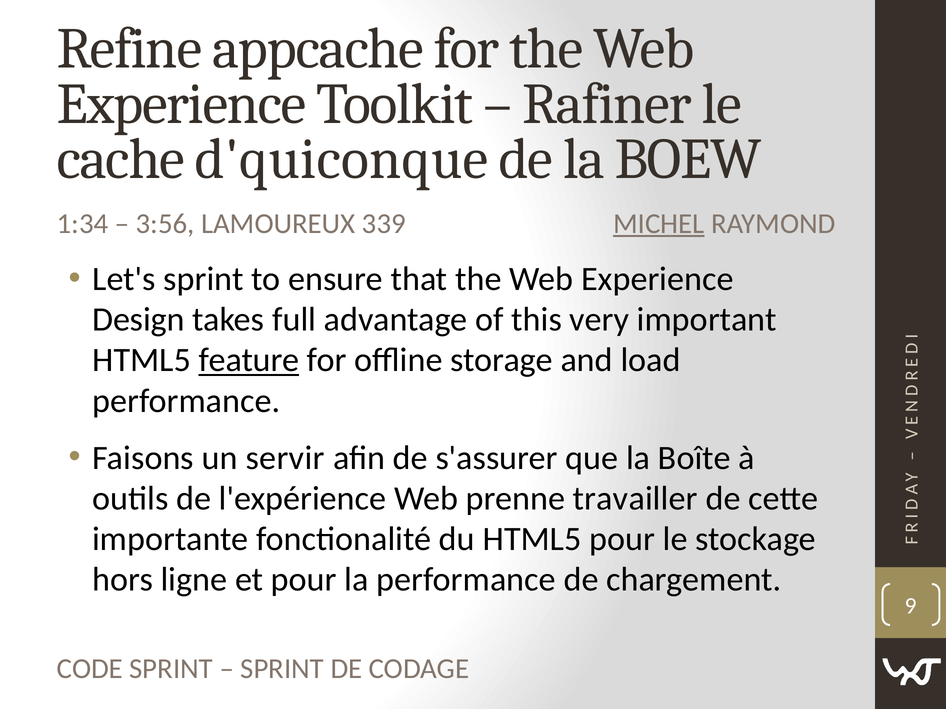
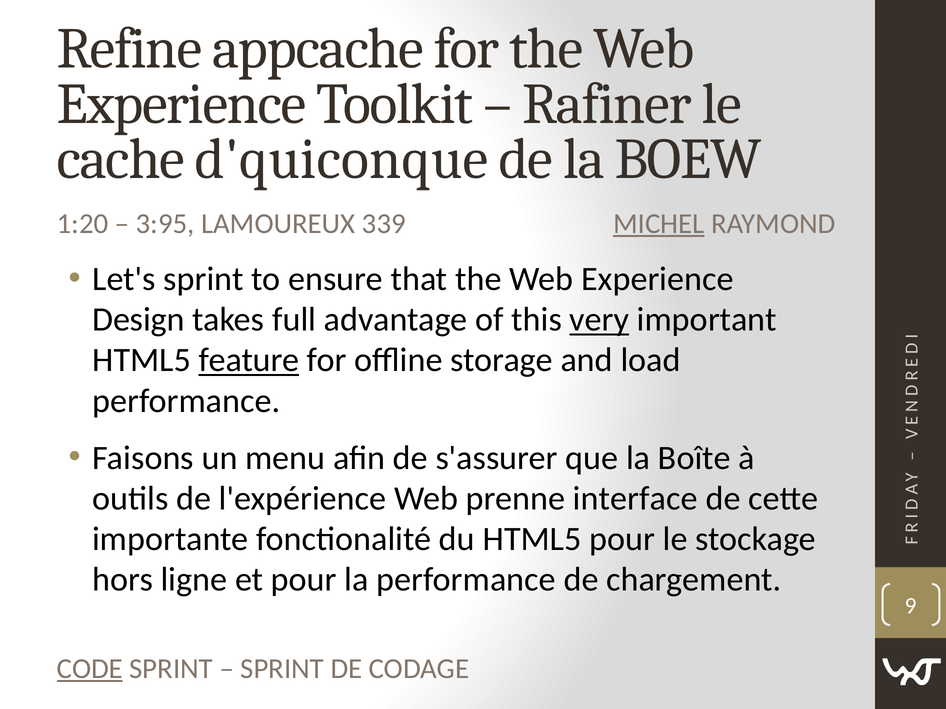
1:34: 1:34 -> 1:20 (83, 224)
3:56: 3:56 -> 3:95 (165, 224)
very underline: none -> present (599, 320)
servir: servir -> menu (285, 458)
travailler: travailler -> interface (635, 499)
CODE underline: none -> present (90, 669)
